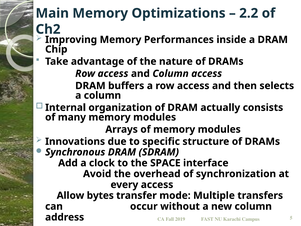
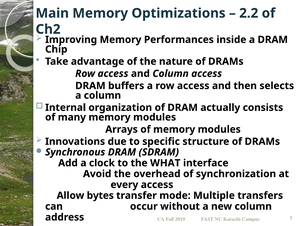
SPACE: SPACE -> WHAT (165, 163)
